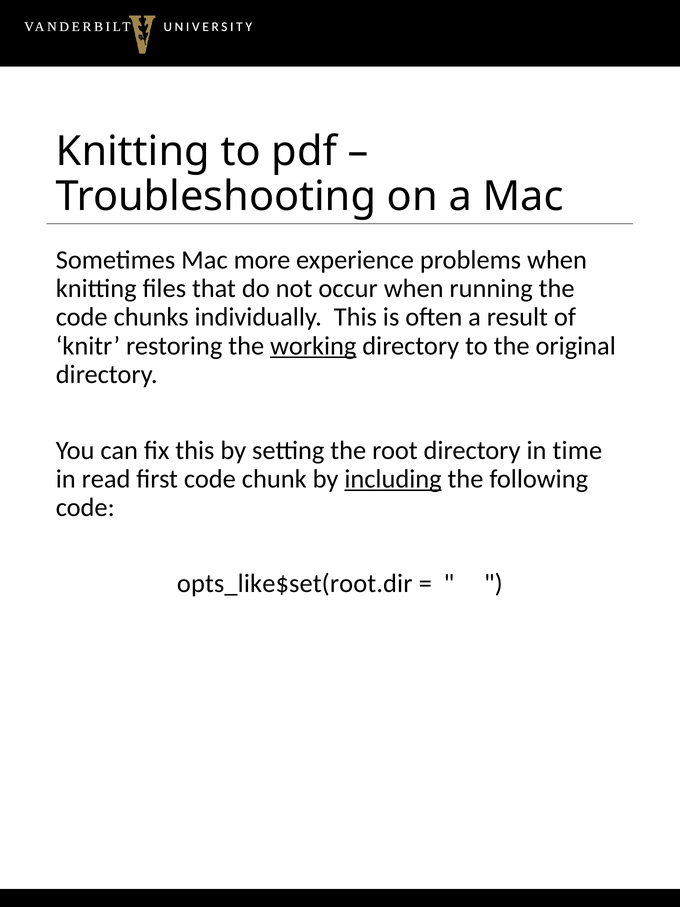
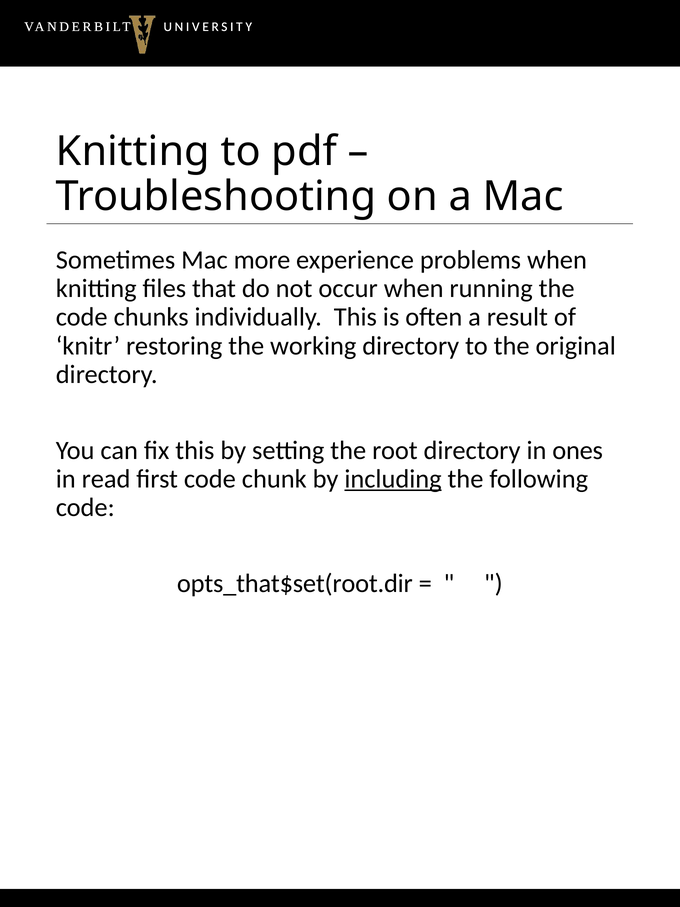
working underline: present -> none (313, 346)
time: time -> ones (578, 450)
opts_like$set(root.dir: opts_like$set(root.dir -> opts_that$set(root.dir (295, 583)
